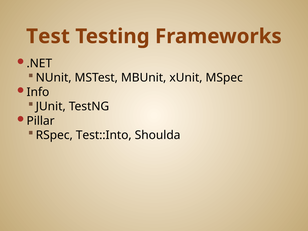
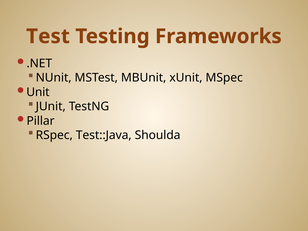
Info: Info -> Unit (38, 92)
Test::Into: Test::Into -> Test::Java (104, 135)
